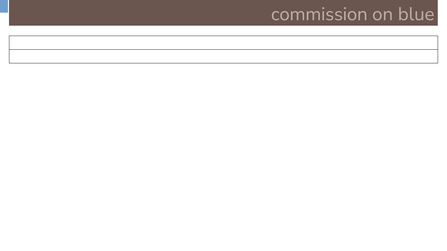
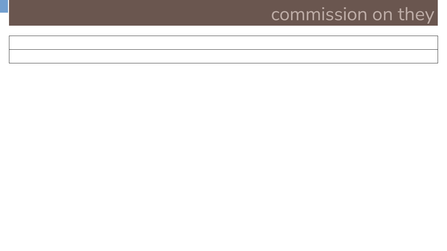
blue: blue -> they (416, 14)
